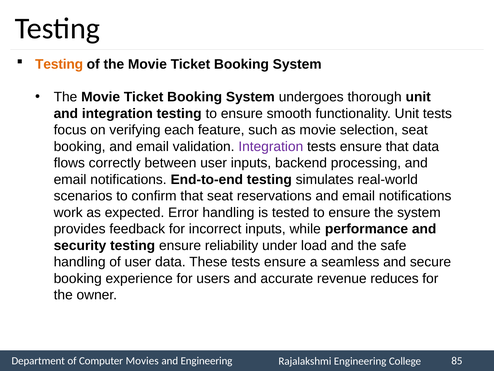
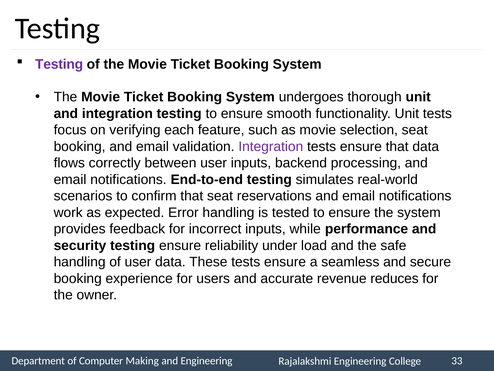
Testing colour: orange -> purple (59, 64)
Movies: Movies -> Making (142, 361)
85: 85 -> 33 (457, 360)
